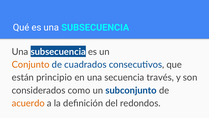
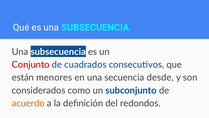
Conjunto colour: orange -> red (31, 64)
principio: principio -> menores (54, 77)
través: través -> desde (160, 77)
